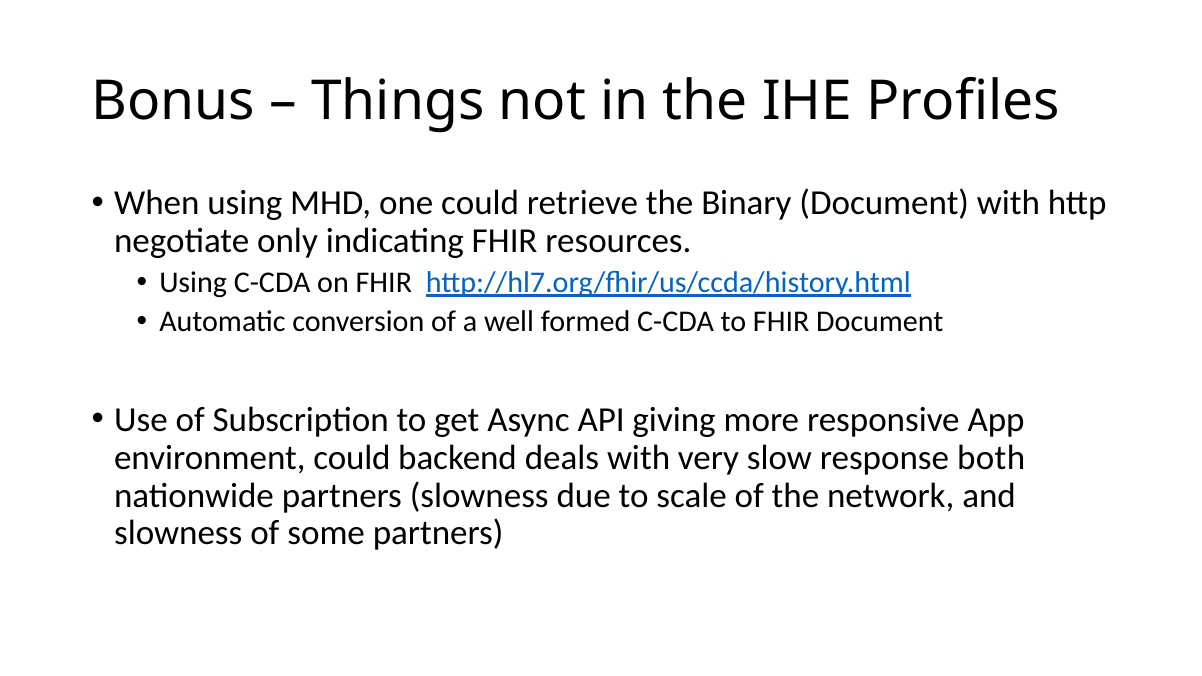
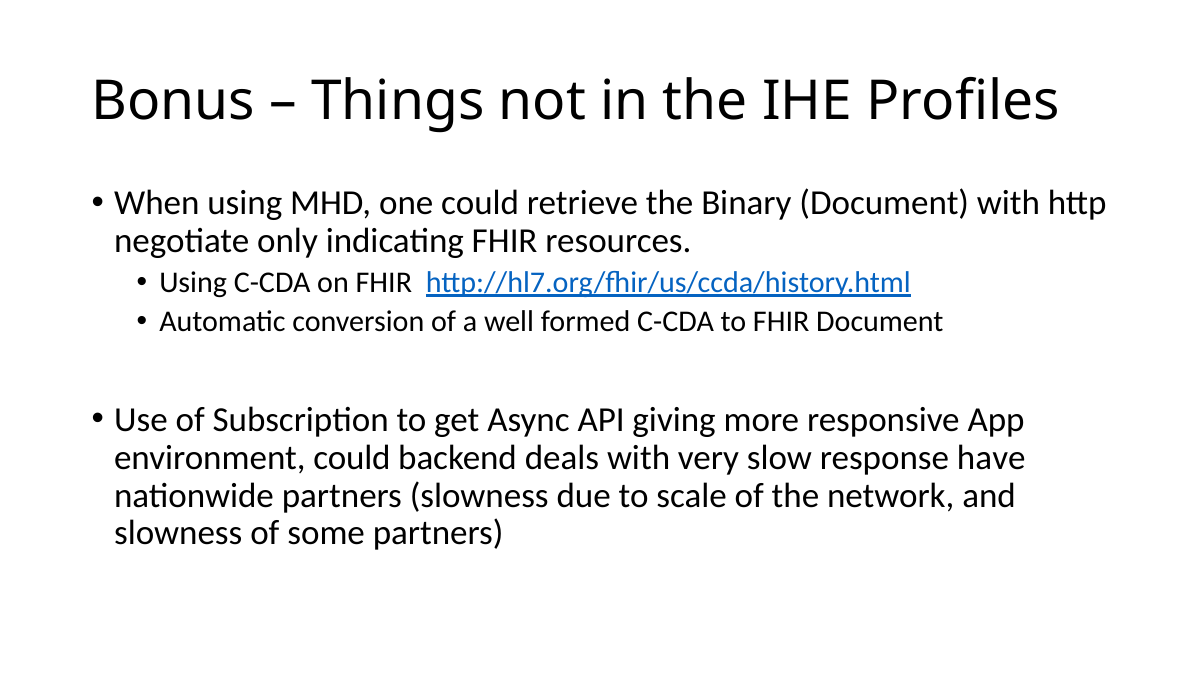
both: both -> have (991, 458)
